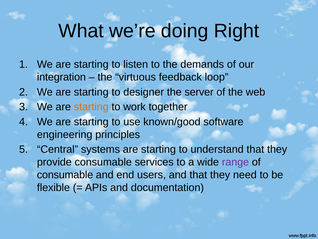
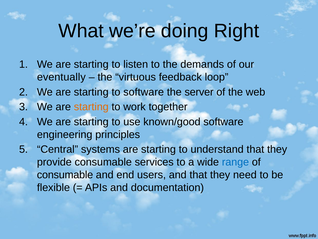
integration: integration -> eventually (61, 77)
to designer: designer -> software (144, 92)
range colour: purple -> blue (235, 162)
